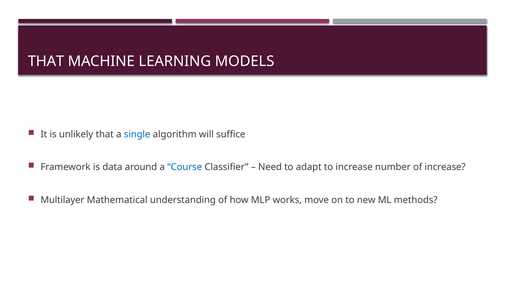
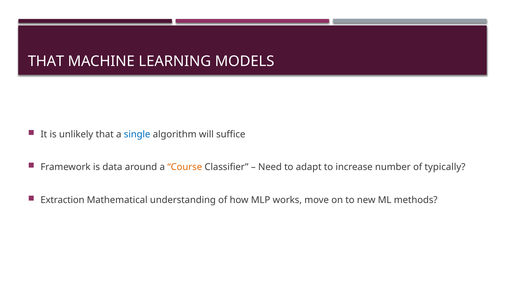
Course colour: blue -> orange (185, 167)
of increase: increase -> typically (445, 167)
Multilayer: Multilayer -> Extraction (62, 200)
